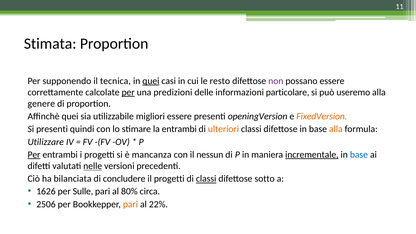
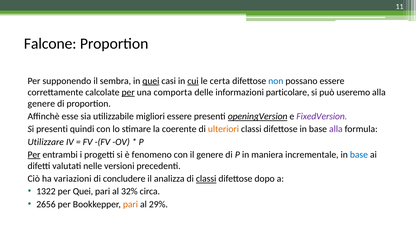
Stimata: Stimata -> Falcone (50, 44)
tecnica: tecnica -> sembra (115, 81)
cui underline: none -> present (193, 81)
resto: resto -> certa (220, 81)
non colour: purple -> blue (276, 81)
predizioni: predizioni -> comporta (173, 92)
Affinchè quei: quei -> esse (70, 116)
openingVersion underline: none -> present (258, 116)
FixedVersion colour: orange -> purple (322, 116)
la entrambi: entrambi -> coerente (179, 129)
alla colour: orange -> purple (336, 129)
mancanza: mancanza -> fenomeno (152, 155)
il nessun: nessun -> genere (210, 155)
incrementale underline: present -> none (312, 155)
nelle underline: present -> none (93, 166)
bilanciata: bilanciata -> variazioni (73, 179)
il progetti: progetti -> analizza (169, 179)
sotto: sotto -> dopo (265, 179)
1626: 1626 -> 1322 (46, 192)
per Sulle: Sulle -> Quei (83, 192)
80%: 80% -> 32% (129, 192)
2506: 2506 -> 2656 (46, 204)
22%: 22% -> 29% (158, 204)
